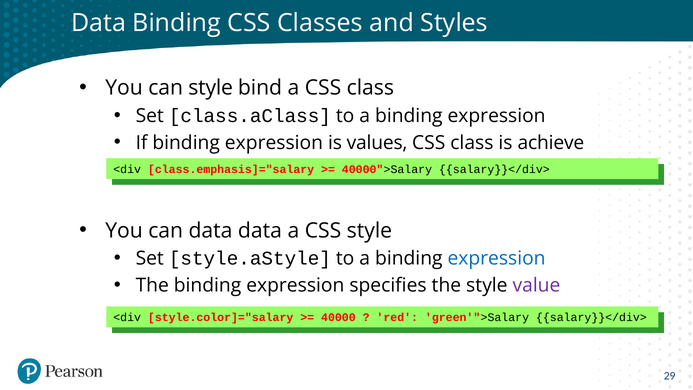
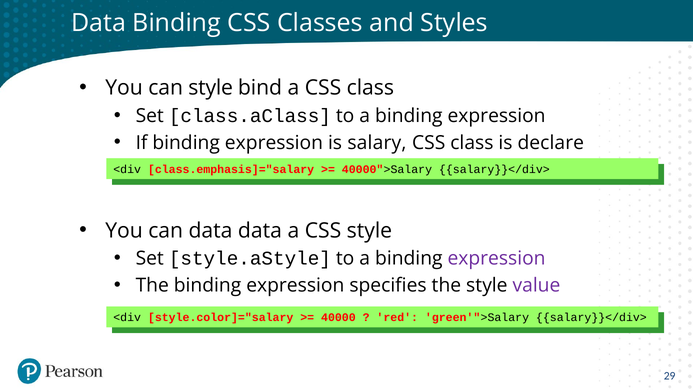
values: values -> salary (377, 143)
achieve: achieve -> declare (551, 143)
expression colour: blue -> purple (497, 258)
